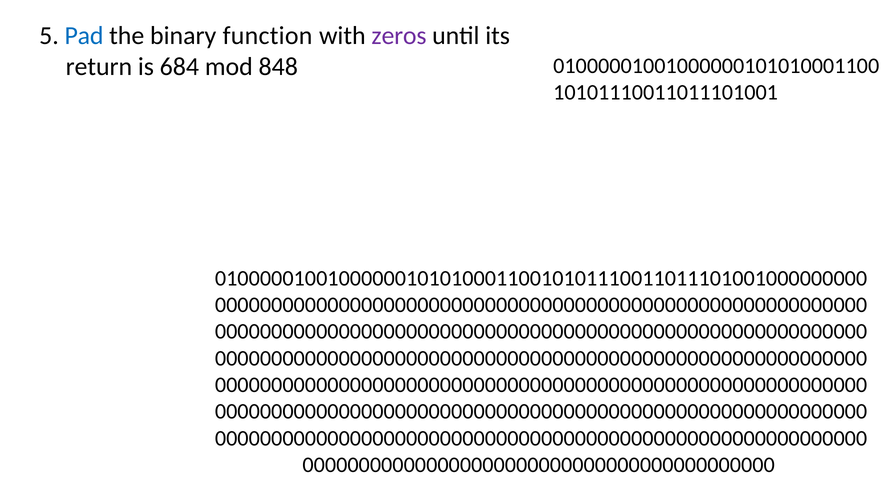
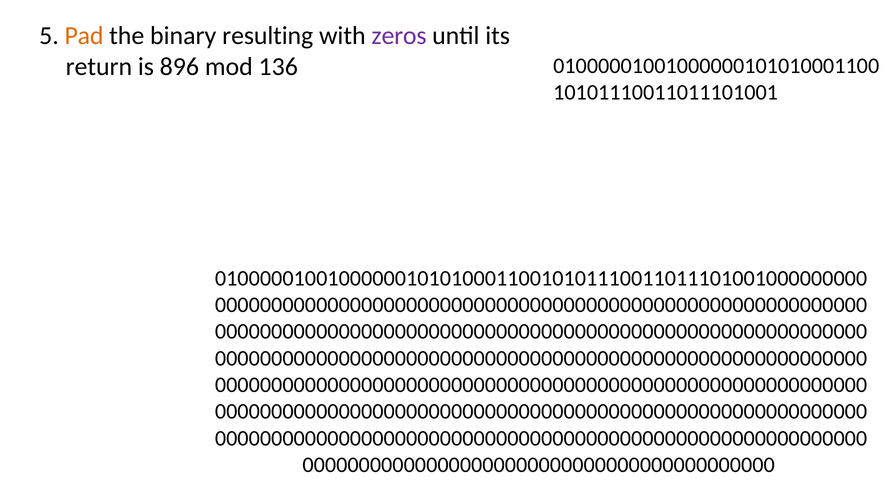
Pad colour: blue -> orange (84, 35)
function: function -> resulting (268, 35)
684: 684 -> 896 (179, 67)
848: 848 -> 136 (278, 67)
